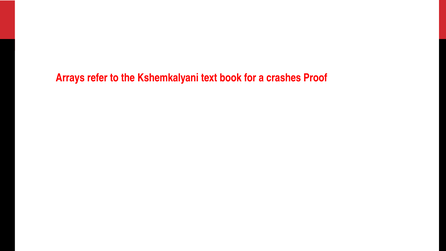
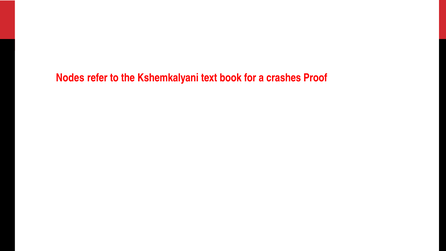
Arrays: Arrays -> Nodes (70, 78)
